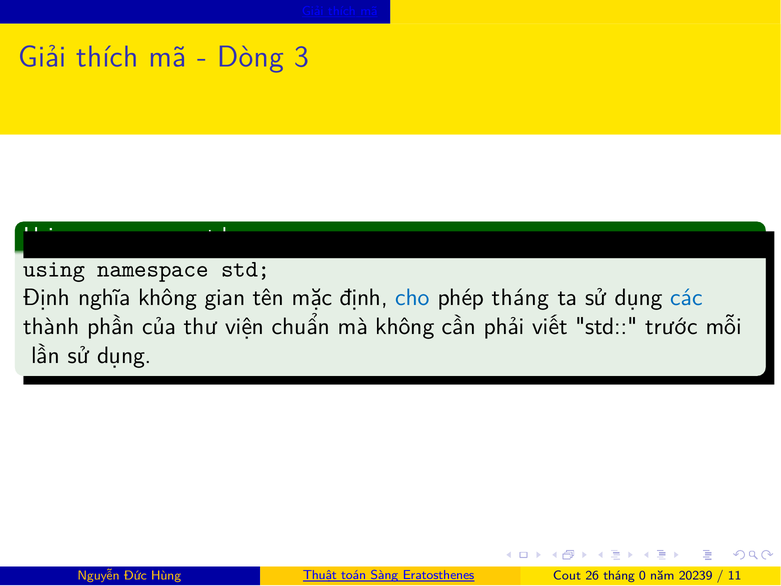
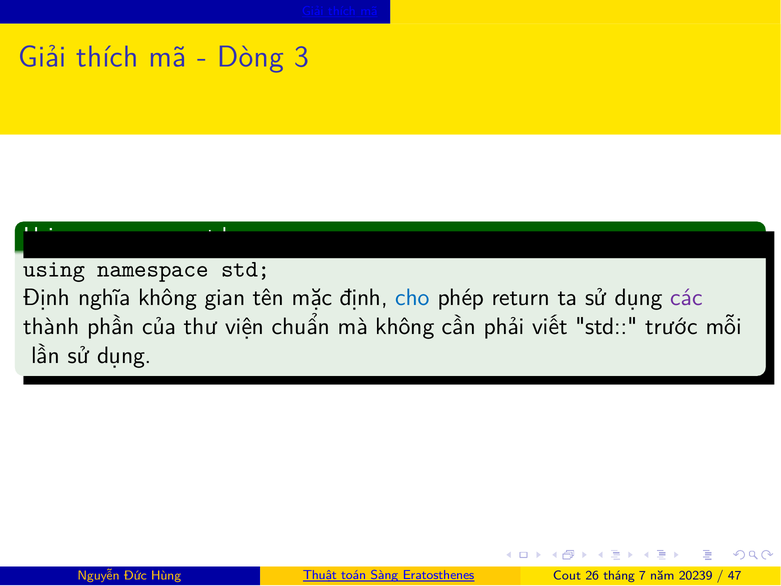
phép tháng: tháng -> return (521, 298)
các colour: blue -> purple (686, 298)
0: 0 -> 7 (642, 576)
11: 11 -> 47 (735, 576)
